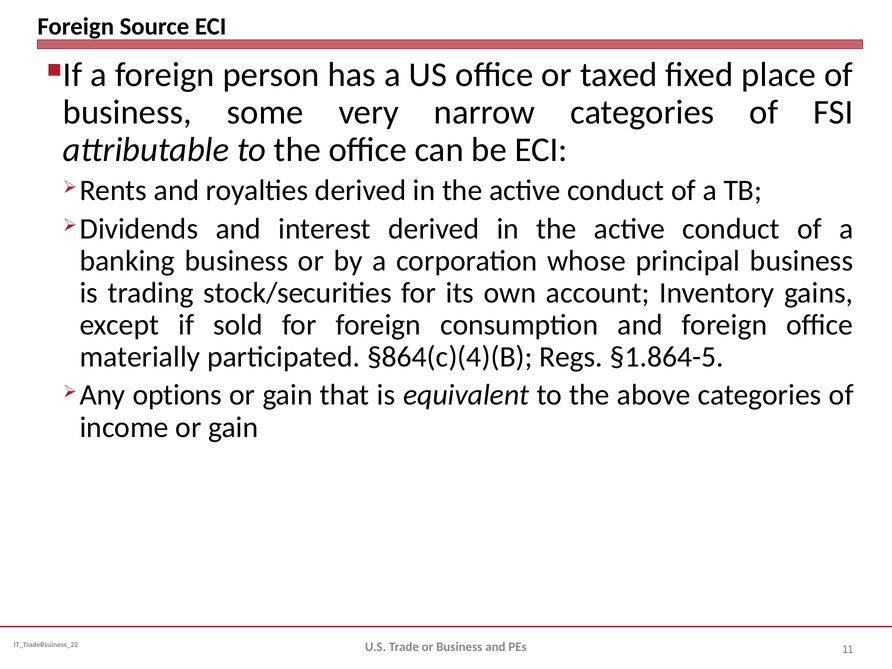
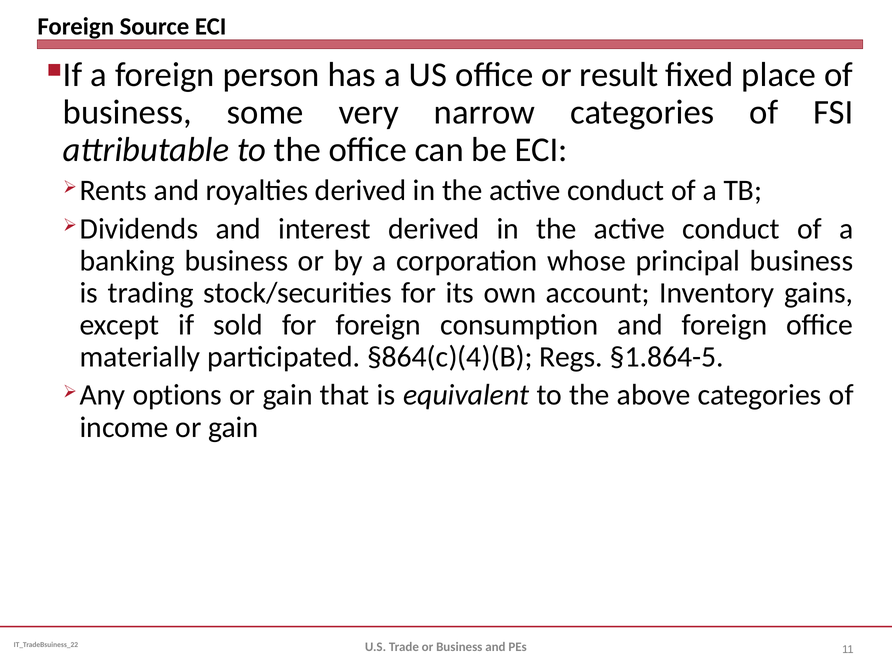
taxed: taxed -> result (619, 75)
